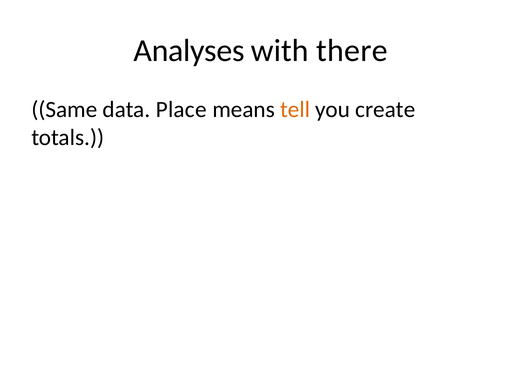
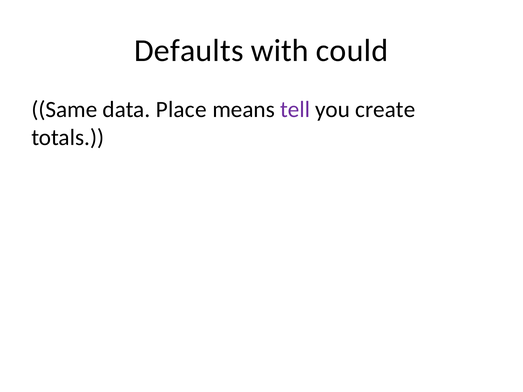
Analyses: Analyses -> Defaults (189, 51)
there: there -> could (352, 51)
tell colour: orange -> purple (295, 110)
